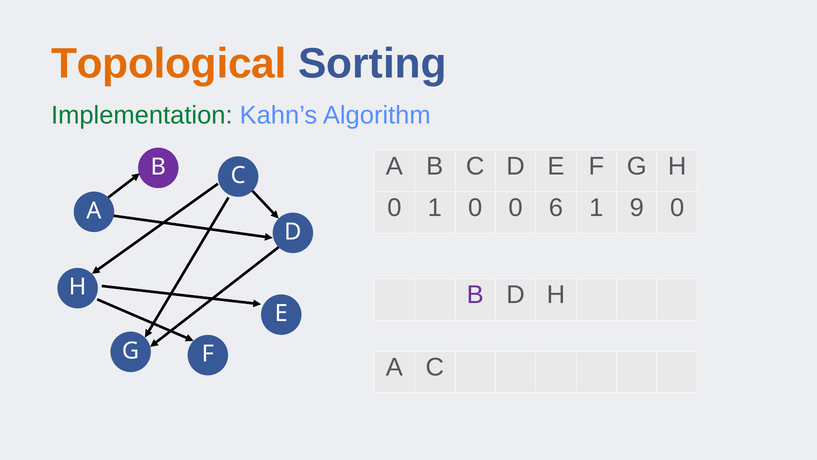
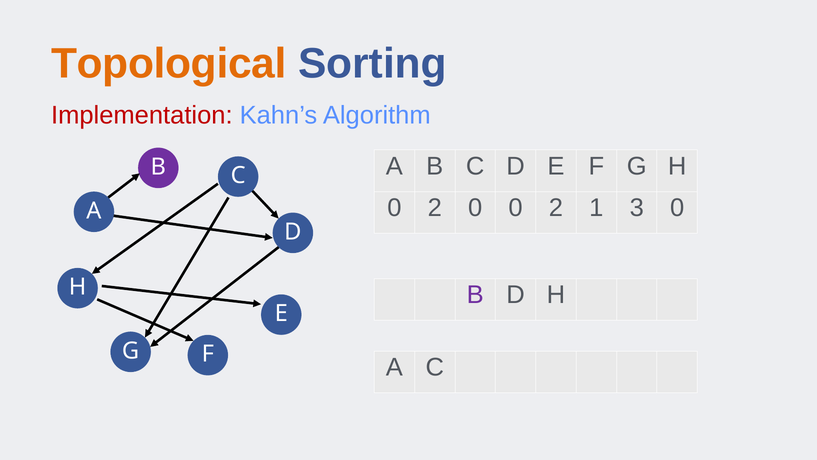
Implementation colour: green -> red (142, 115)
1: 1 -> 2 (435, 208)
0 0 6: 6 -> 2 (556, 208)
9: 9 -> 3 (637, 208)
